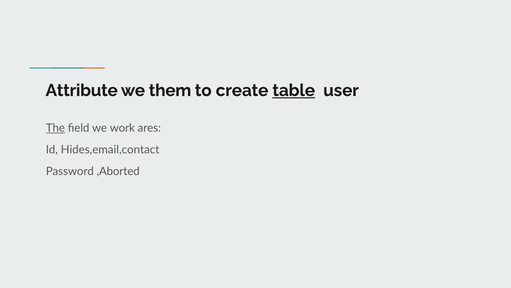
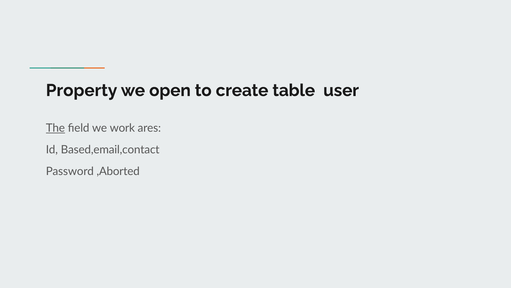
Attribute: Attribute -> Property (82, 90)
them: them -> open (170, 90)
table underline: present -> none (294, 90)
Hides,email,contact: Hides,email,contact -> Based,email,contact (110, 149)
